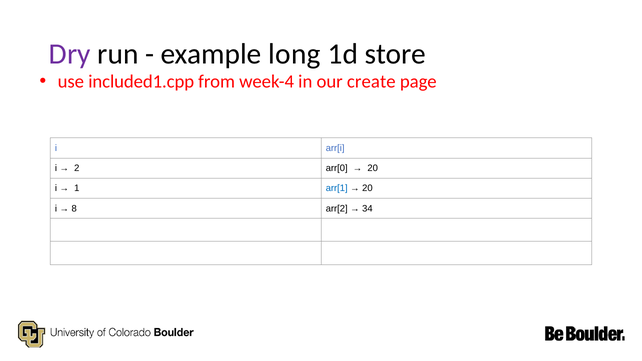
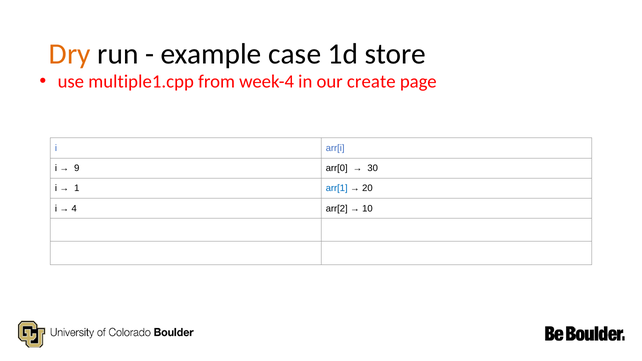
Dry colour: purple -> orange (70, 54)
long: long -> case (295, 54)
included1.cpp: included1.cpp -> multiple1.cpp (141, 81)
2: 2 -> 9 (77, 168)
20: 20 -> 30 (373, 168)
8: 8 -> 4 (74, 209)
34: 34 -> 10 (367, 209)
